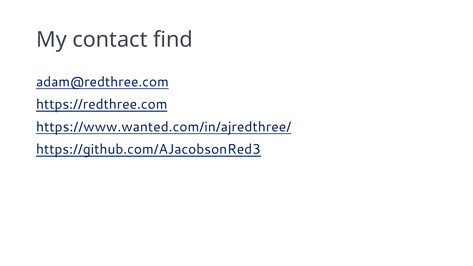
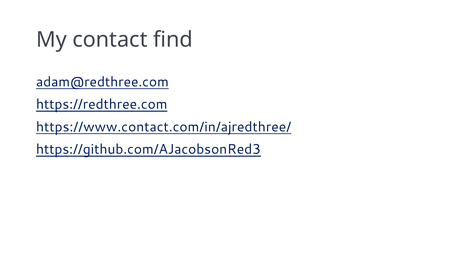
https://www.wanted.com/in/ajredthree/: https://www.wanted.com/in/ajredthree/ -> https://www.contact.com/in/ajredthree/ (164, 127)
